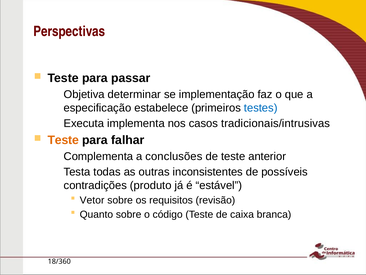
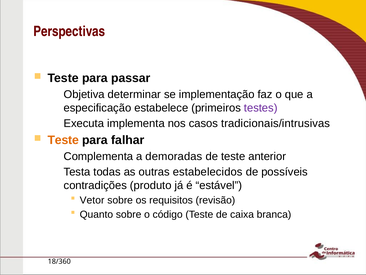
testes colour: blue -> purple (261, 108)
conclusões: conclusões -> demoradas (174, 156)
inconsistentes: inconsistentes -> estabelecidos (208, 172)
